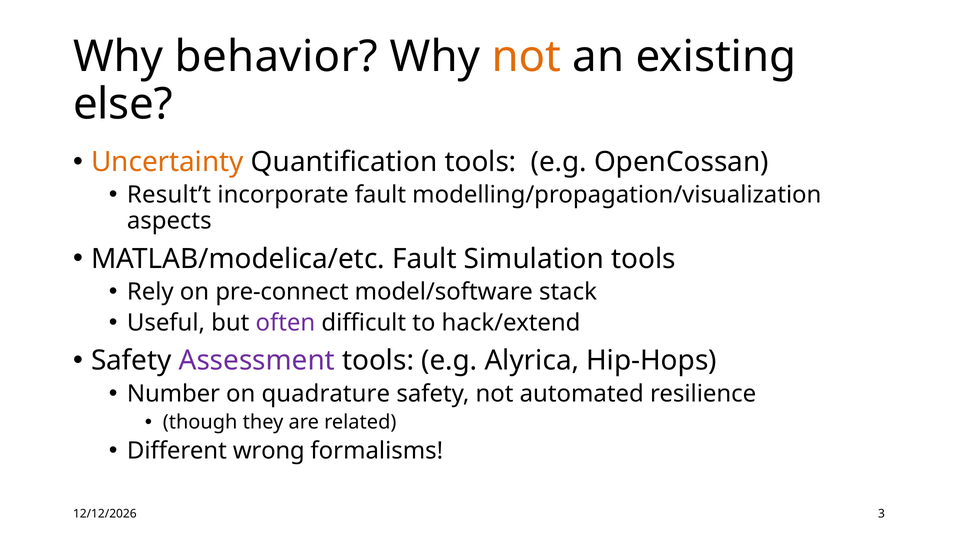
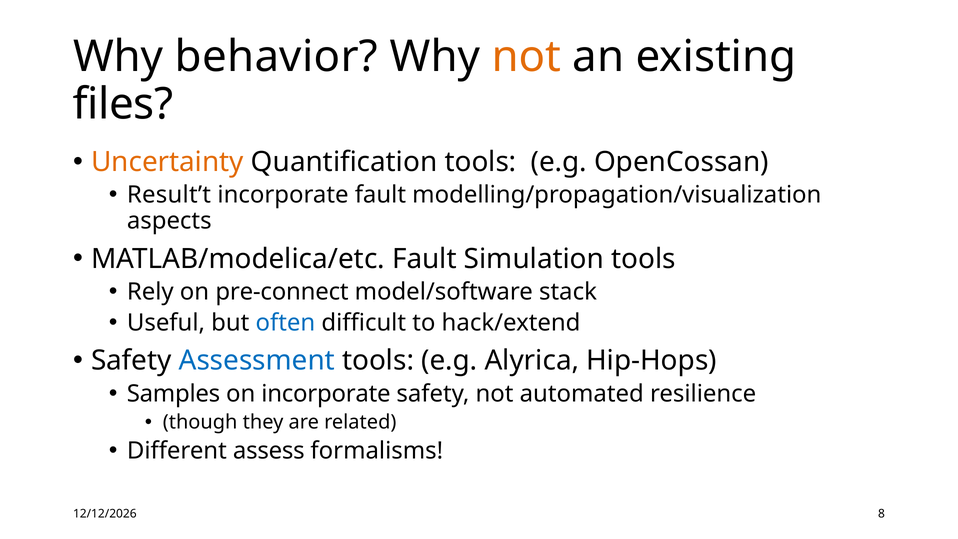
else: else -> files (123, 104)
often colour: purple -> blue (285, 323)
Assessment colour: purple -> blue (257, 360)
Number: Number -> Samples (173, 394)
on quadrature: quadrature -> incorporate (326, 394)
wrong: wrong -> assess (269, 451)
3: 3 -> 8 (882, 514)
